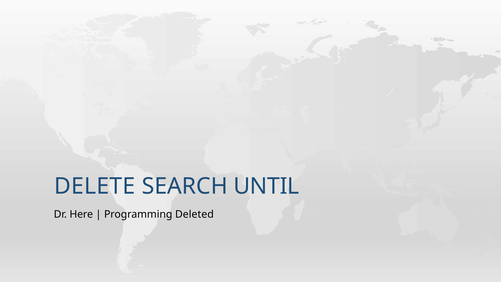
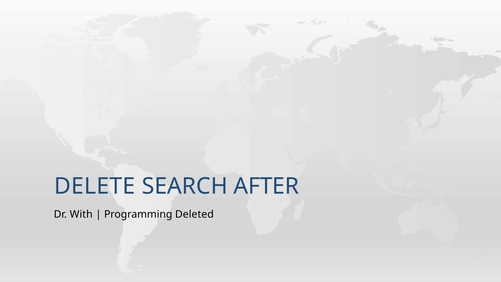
UNTIL: UNTIL -> AFTER (266, 186)
Here: Here -> With (81, 214)
